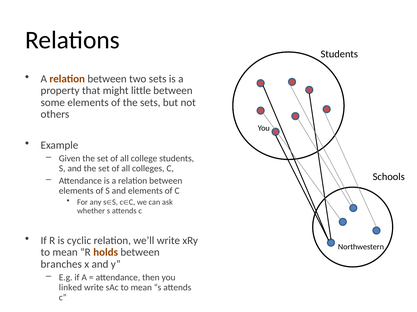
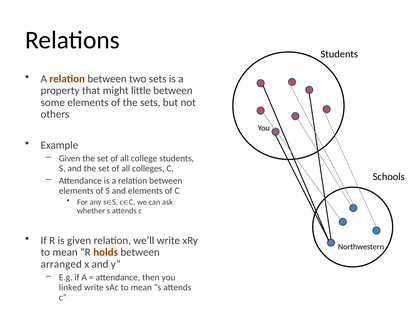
is cyclic: cyclic -> given (79, 241)
branches: branches -> arranged (61, 265)
